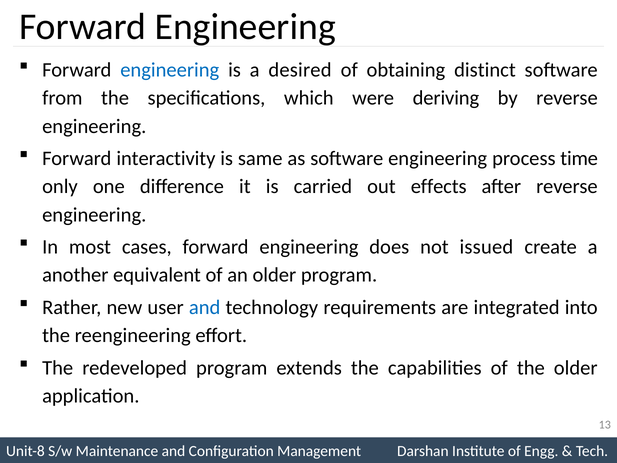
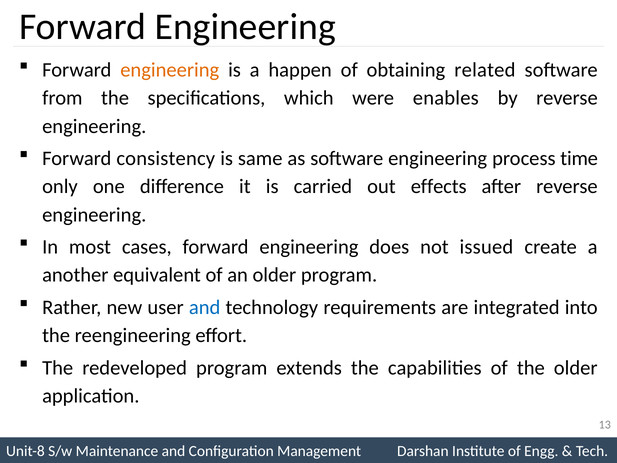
engineering colour: blue -> orange (170, 70)
desired: desired -> happen (300, 70)
distinct: distinct -> related (485, 70)
deriving: deriving -> enables (446, 98)
interactivity: interactivity -> consistency (166, 158)
